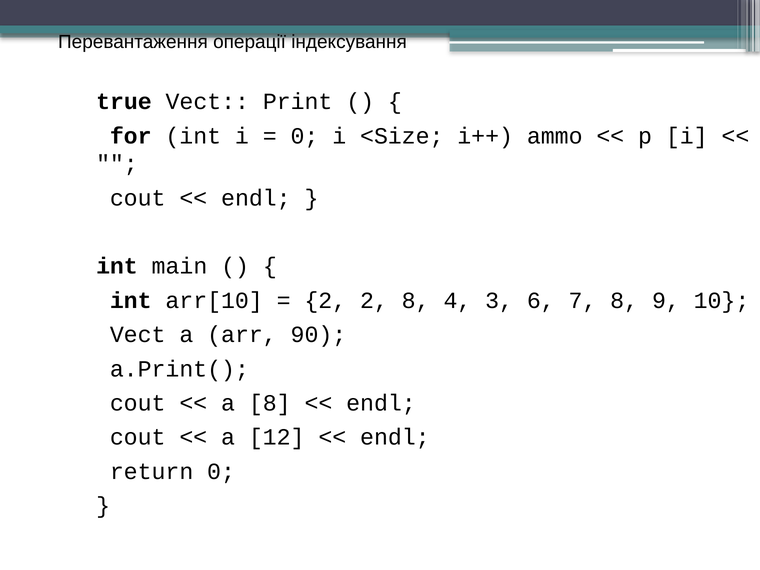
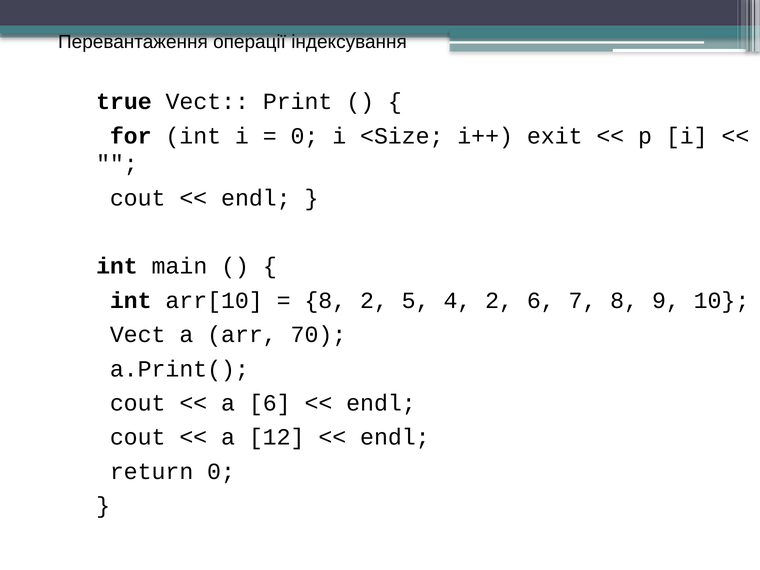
ammo: ammo -> exit (555, 136)
2: 2 -> 8 (325, 300)
2 8: 8 -> 5 (416, 300)
4 3: 3 -> 2 (499, 300)
90: 90 -> 70 (318, 335)
a 8: 8 -> 6 (270, 403)
